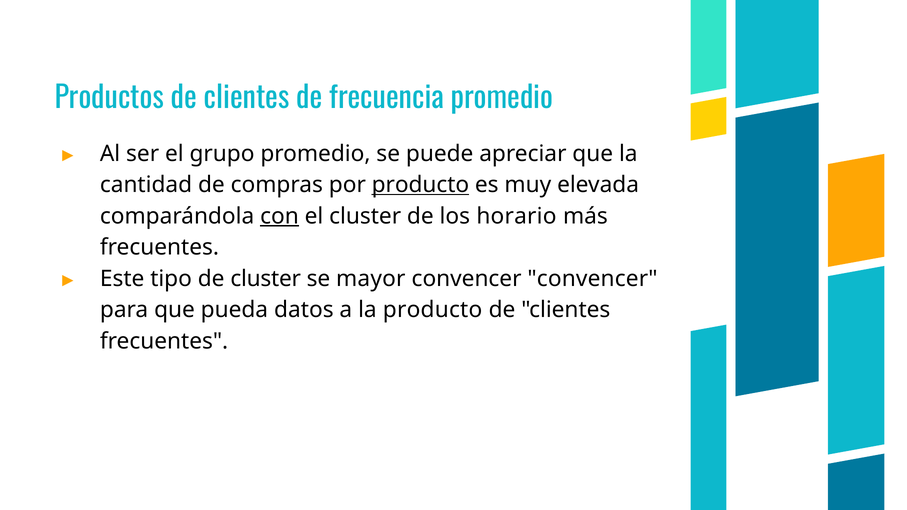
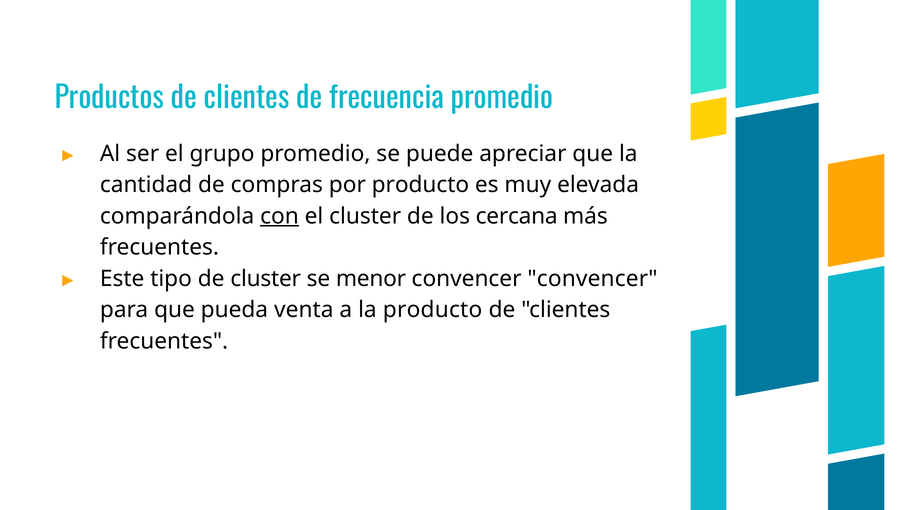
producto underline: present -> none (420, 185)
horario: horario -> cercana (517, 216)
mayor: mayor -> menor (371, 279)
datos: datos -> venta (304, 310)
